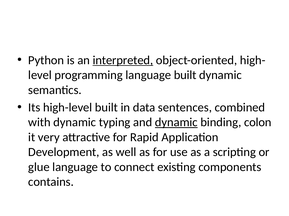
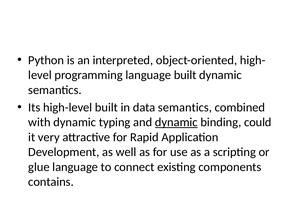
interpreted underline: present -> none (123, 60)
data sentences: sentences -> semantics (185, 108)
colon: colon -> could (258, 123)
